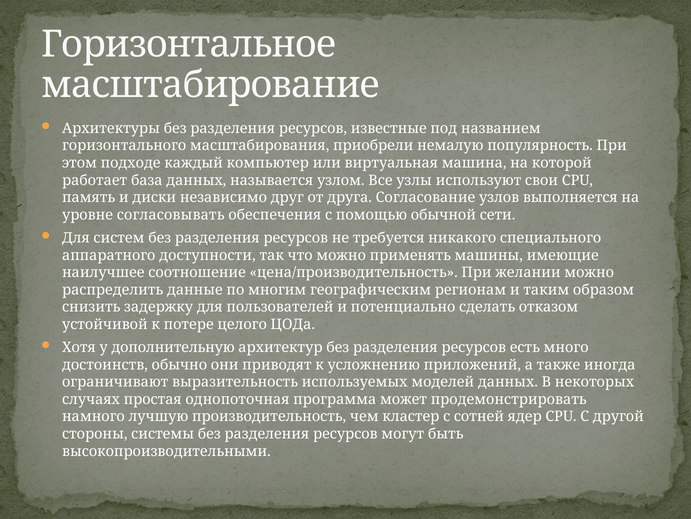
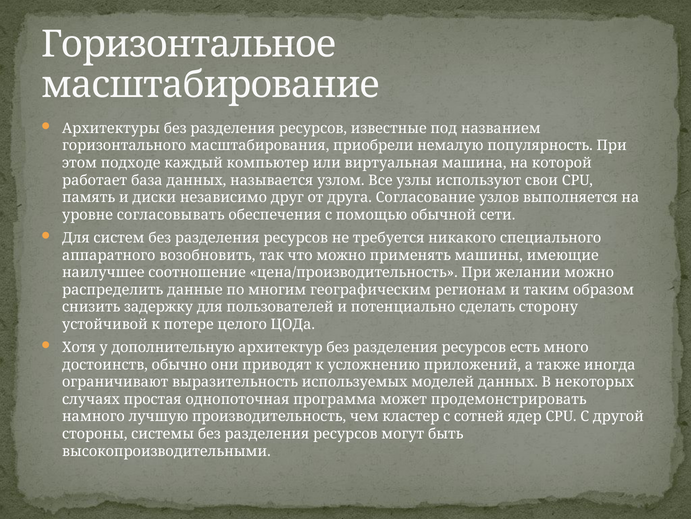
доступности: доступности -> возобновить (207, 255)
отказом: отказом -> сторону (548, 307)
